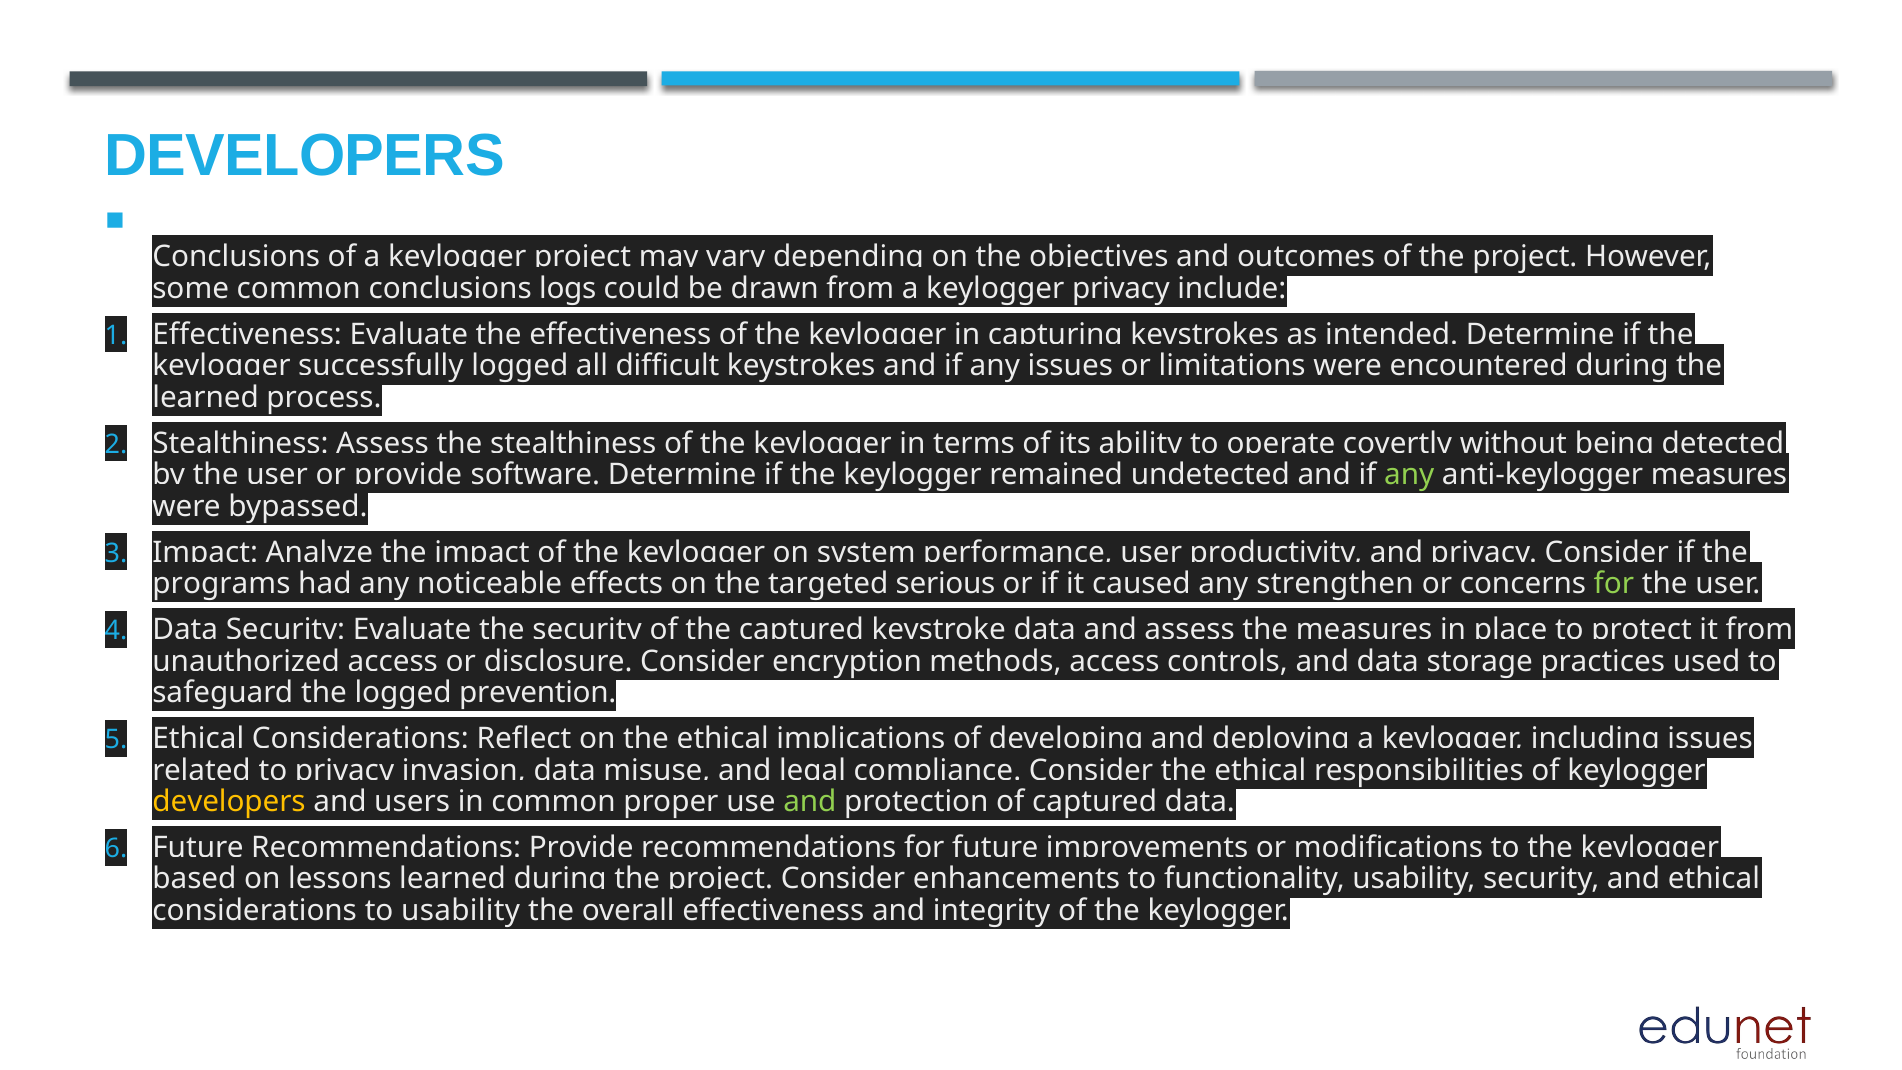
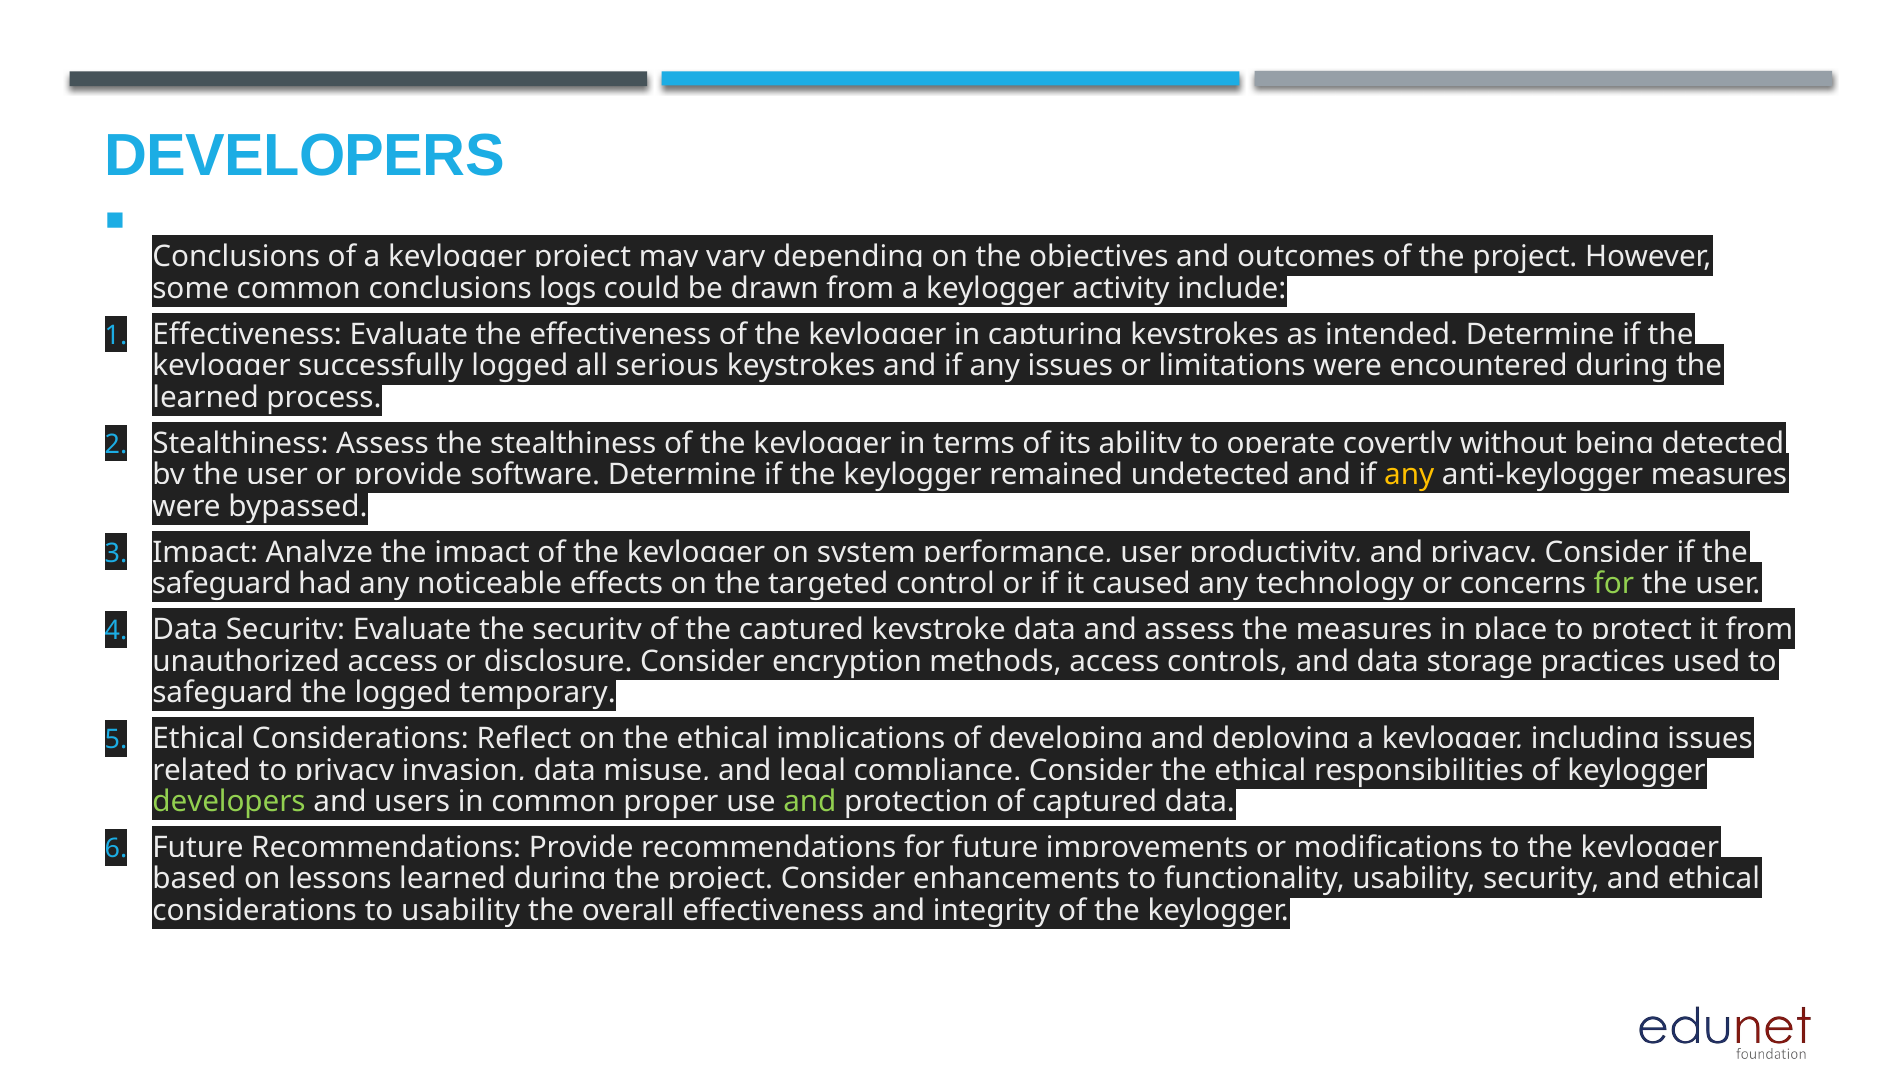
keylogger privacy: privacy -> activity (1121, 288)
difficult: difficult -> serious (667, 366)
any colour: light green -> yellow (1409, 475)
programs: programs -> safeguard (222, 584)
serious: serious -> control (945, 584)
strengthen: strengthen -> technology (1335, 584)
prevention: prevention -> temporary (538, 693)
developers colour: yellow -> light green (229, 801)
